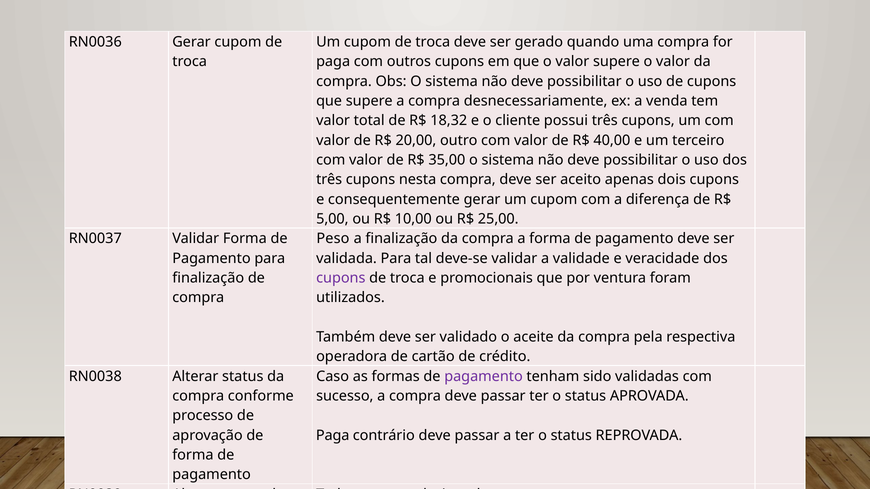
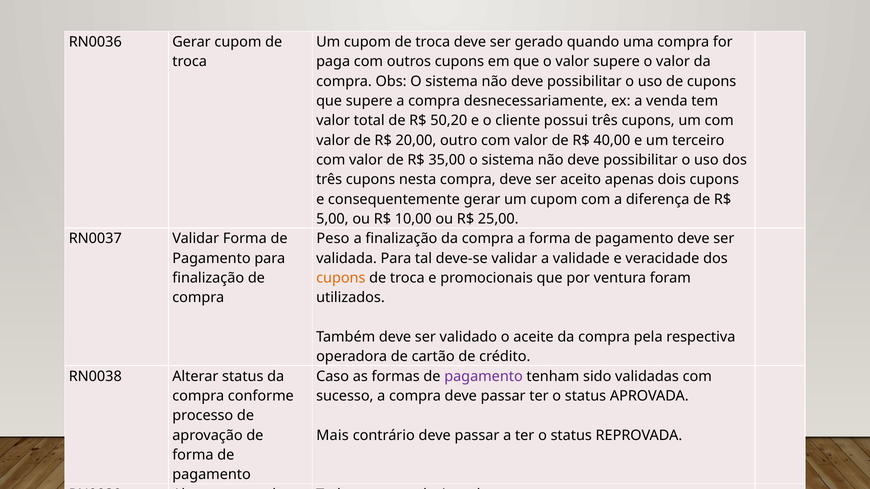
18,32: 18,32 -> 50,20 (449, 121)
cupons colour: purple -> orange (341, 278)
Paga: Paga -> Mais (333, 436)
